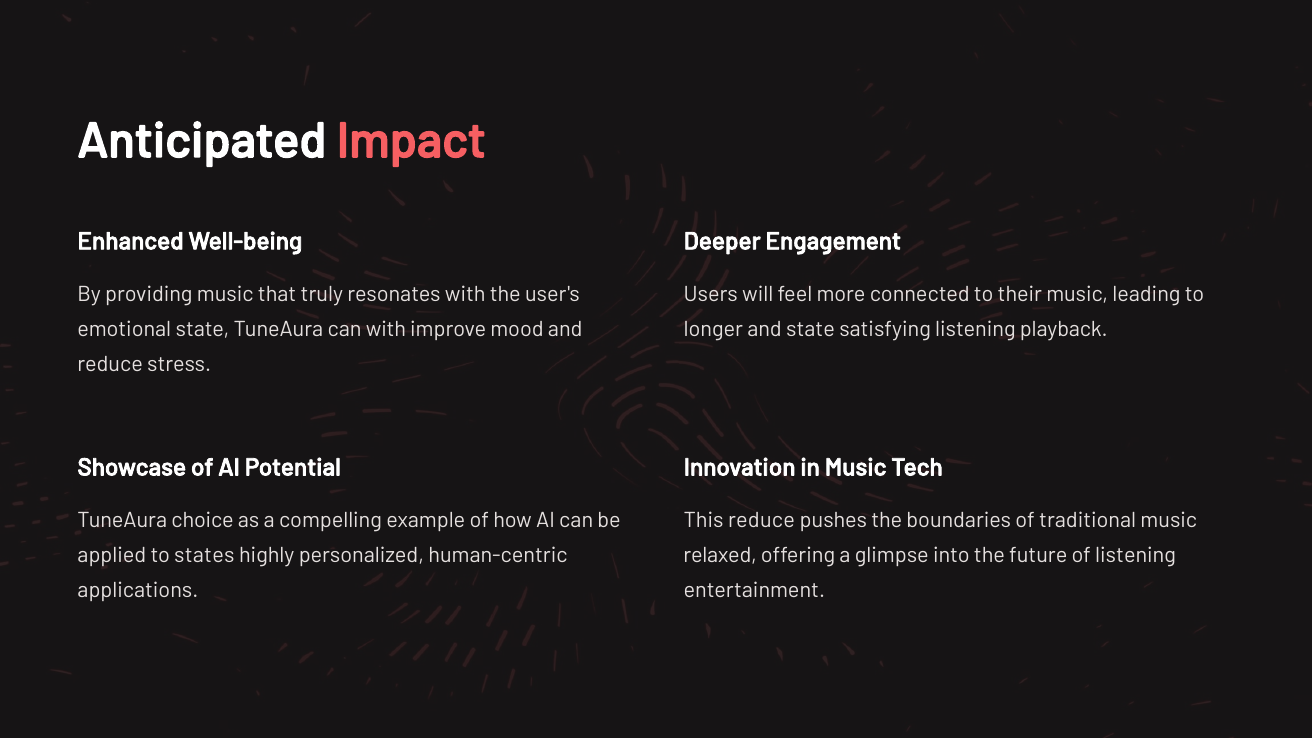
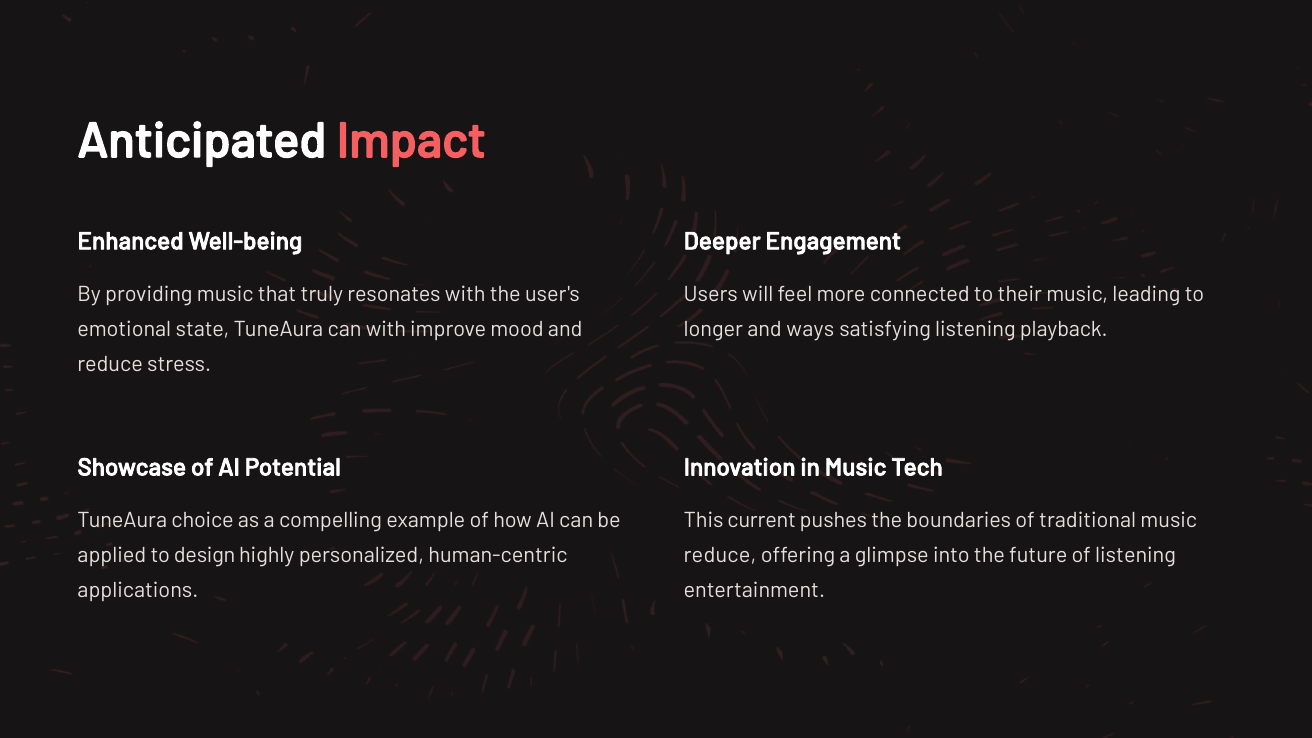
and state: state -> ways (810, 329)
This reduce: reduce -> current (762, 520)
states: states -> design (205, 555)
relaxed: relaxed -> reduce (720, 555)
